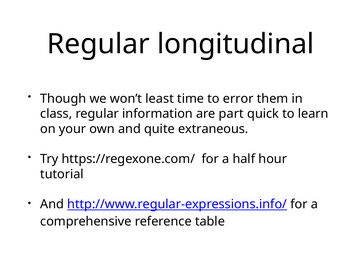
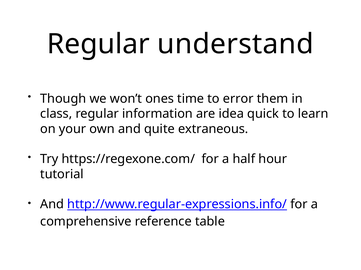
longitudinal: longitudinal -> understand (235, 44)
least: least -> ones (160, 99)
part: part -> idea (231, 114)
